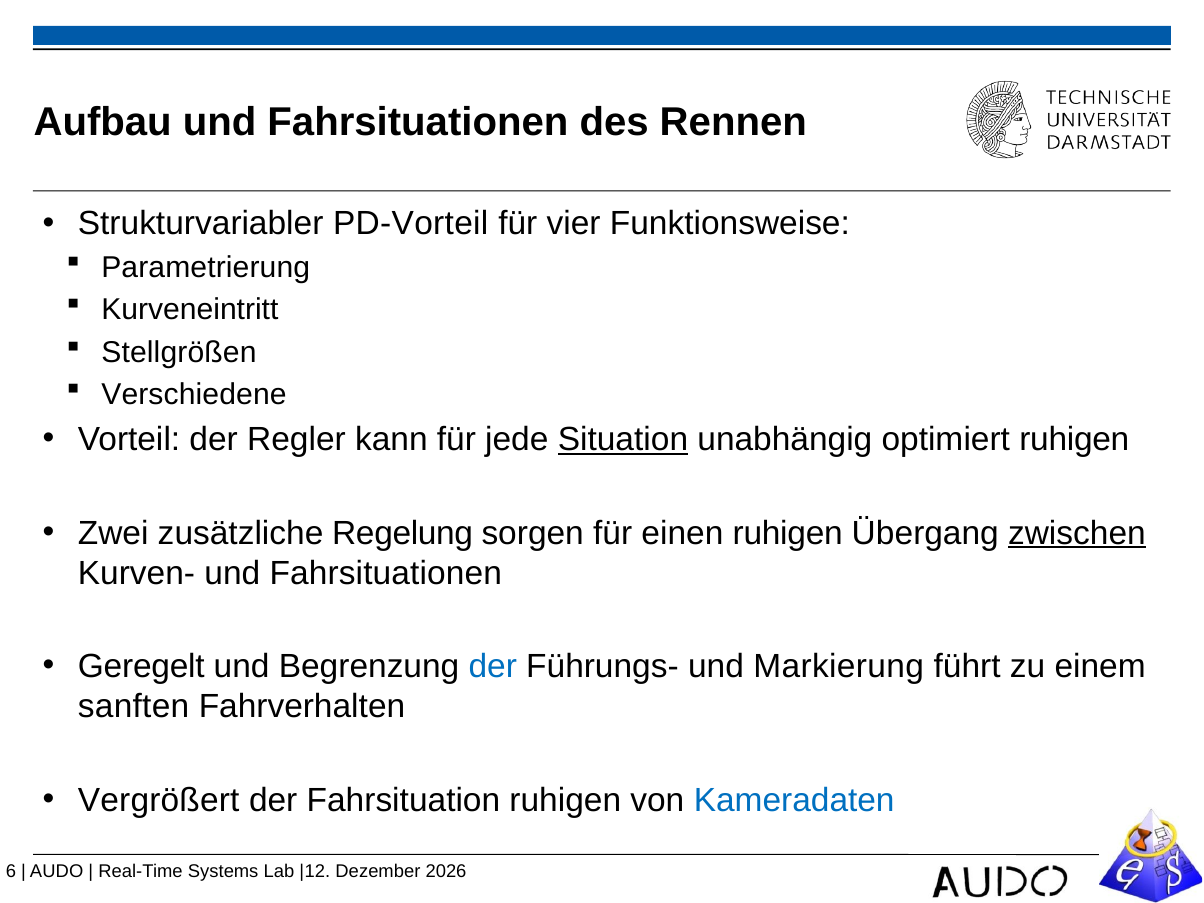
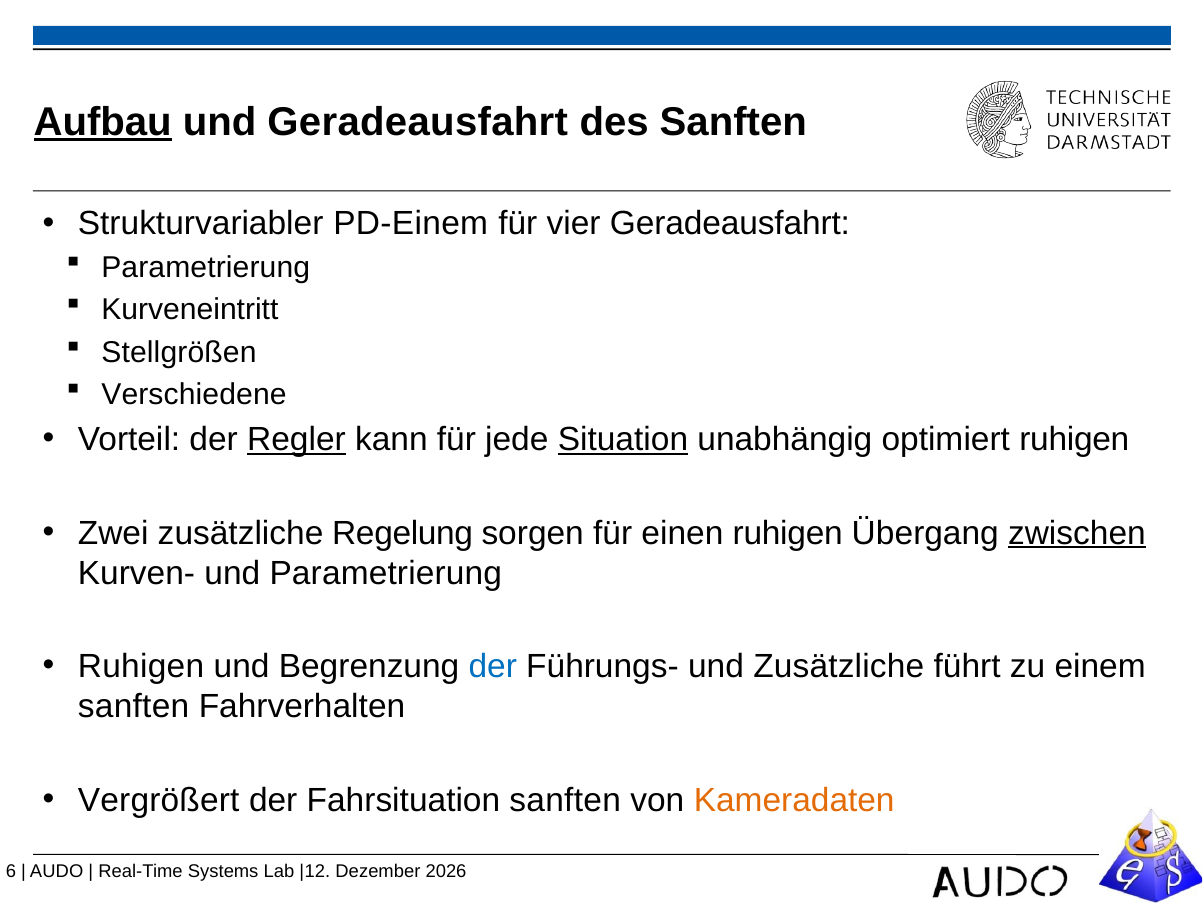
Aufbau underline: none -> present (103, 122)
Fahrsituationen: Fahrsituationen -> Geradeausfahrt (418, 122)
des Rennen: Rennen -> Sanften (733, 122)
PD-Vorteil: PD-Vorteil -> PD-Einem (411, 224)
vier Funktionsweise: Funktionsweise -> Geradeausfahrt (730, 224)
Regler underline: none -> present (296, 439)
Kurven- und Fahrsituationen: Fahrsituationen -> Parametrierung (386, 573)
Geregelt: Geregelt -> Ruhigen (141, 667)
und Markierung: Markierung -> Zusätzliche (839, 667)
Fahrsituation ruhigen: ruhigen -> sanften (565, 801)
Kameradaten colour: blue -> orange (794, 801)
